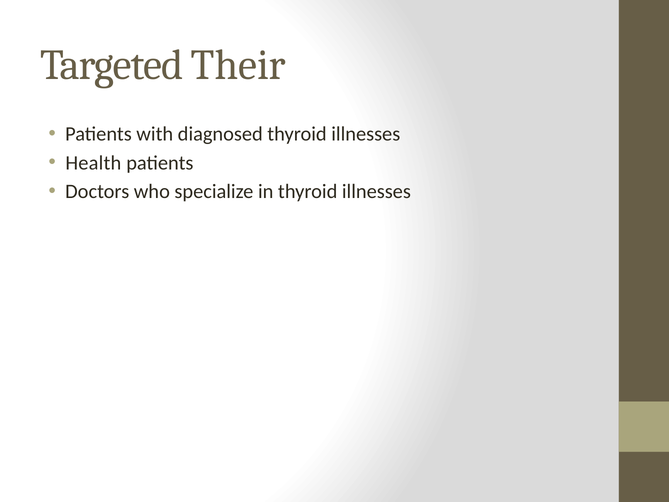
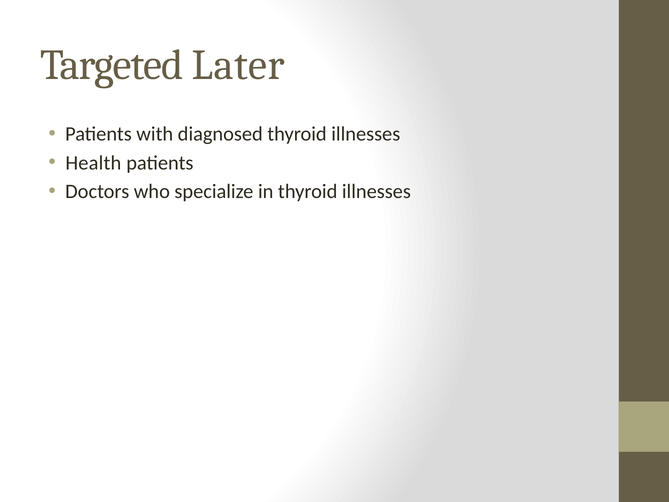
Their: Their -> Later (238, 65)
